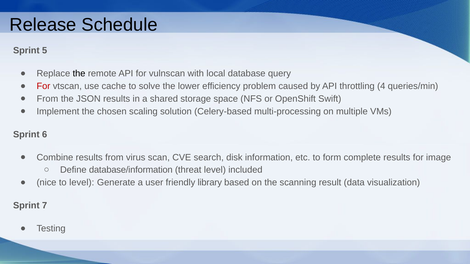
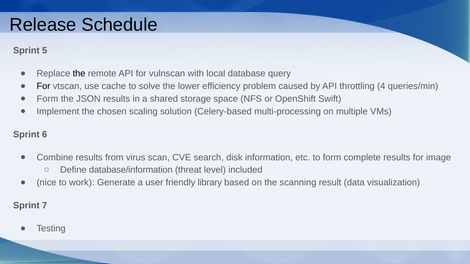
For colour: red -> black (43, 86)
From: From -> Form (47, 99)
to level: level -> work (82, 183)
